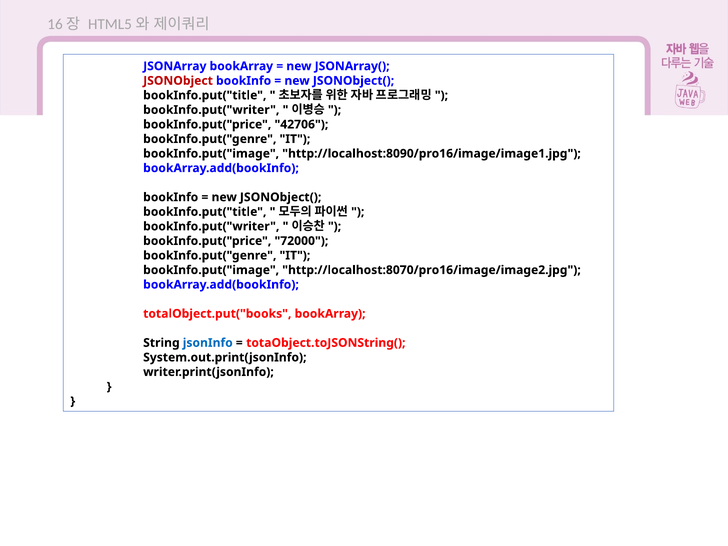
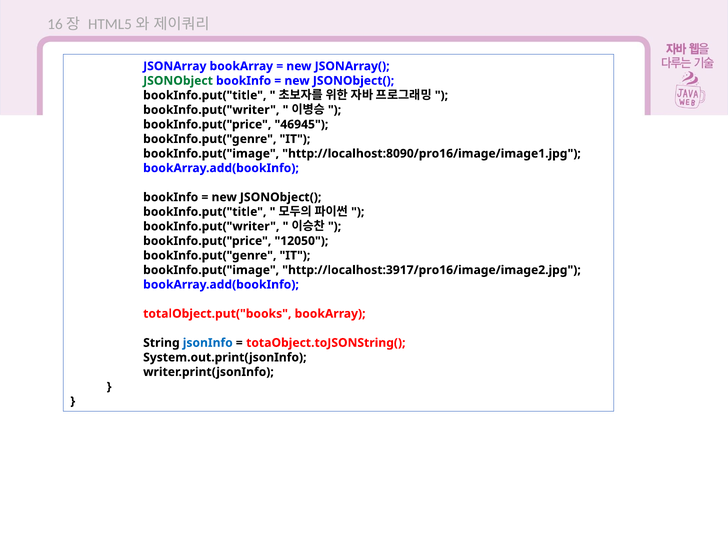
JSONObject colour: red -> green (178, 81)
42706: 42706 -> 46945 (301, 124)
72000: 72000 -> 12050 (301, 241)
http://localhost:8070/pro16/image/image2.jpg: http://localhost:8070/pro16/image/image2.jpg -> http://localhost:3917/pro16/image/image2.jpg (432, 270)
